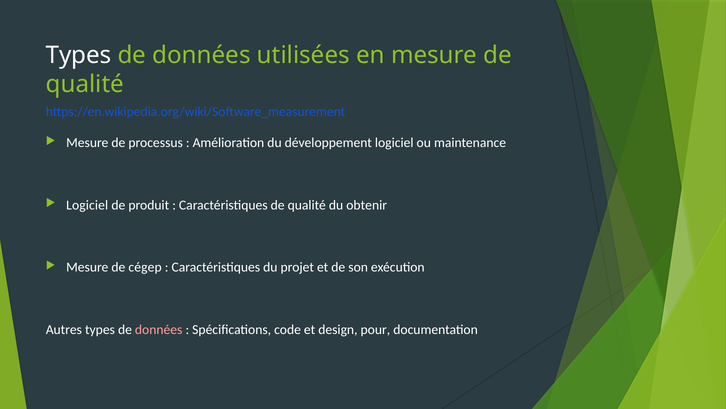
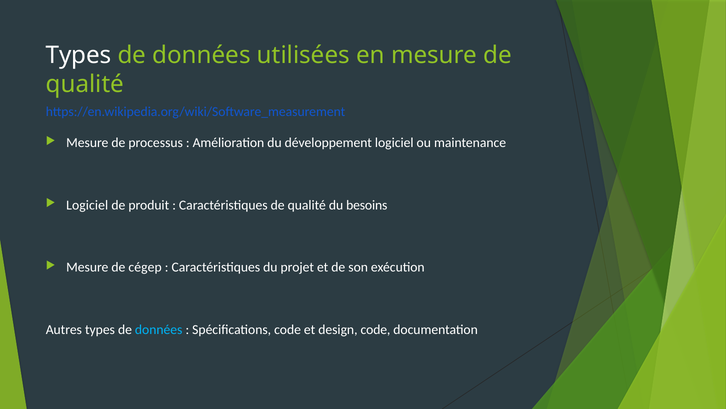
obtenir: obtenir -> besoins (367, 205)
données colour: pink -> light blue (159, 329)
design pour: pour -> code (375, 329)
